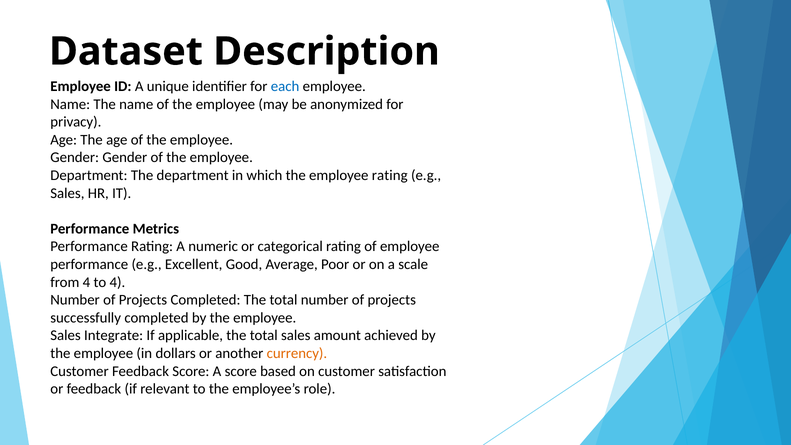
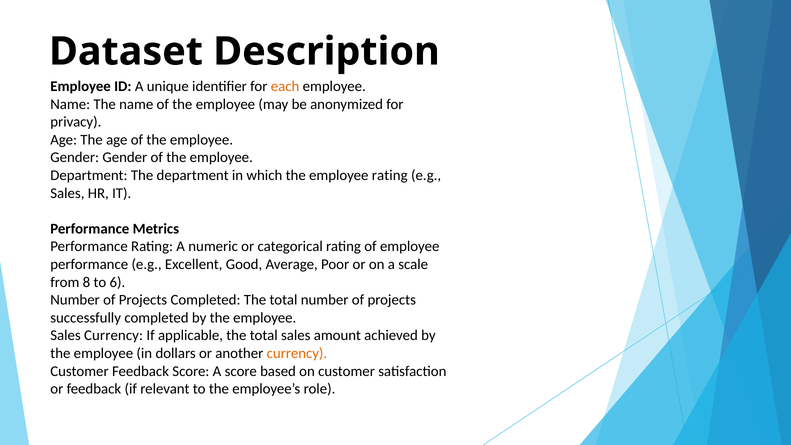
each colour: blue -> orange (285, 86)
from 4: 4 -> 8 (86, 282)
to 4: 4 -> 6 (117, 282)
Sales Integrate: Integrate -> Currency (114, 336)
